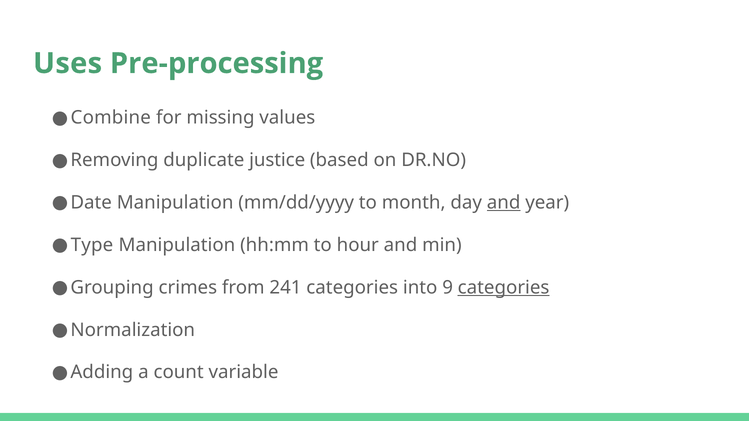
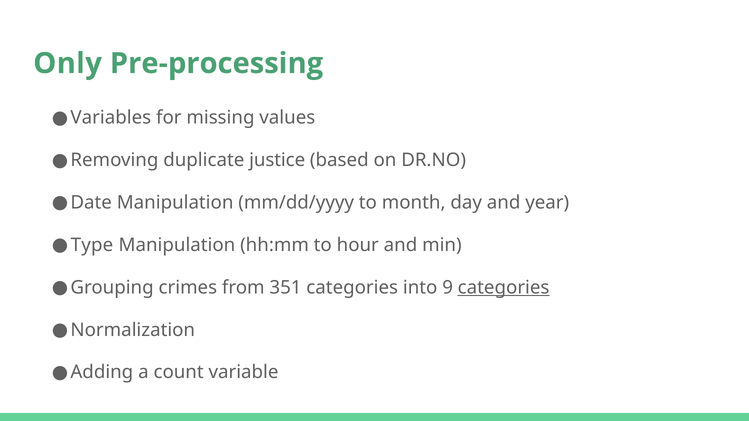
Uses: Uses -> Only (68, 63)
Combine: Combine -> Variables (111, 118)
and underline: present -> none (504, 203)
241: 241 -> 351 (285, 288)
